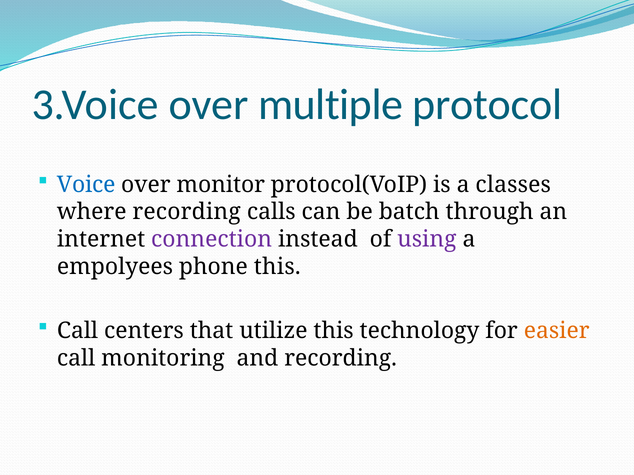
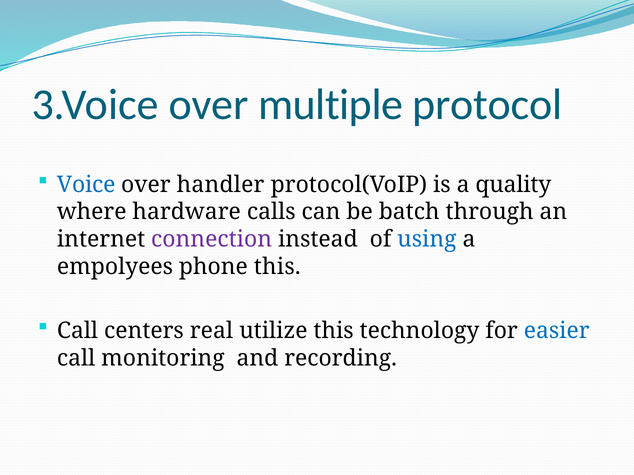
monitor: monitor -> handler (221, 185)
classes: classes -> quality (513, 185)
where recording: recording -> hardware (187, 212)
using colour: purple -> blue (427, 240)
that: that -> real (211, 331)
easier colour: orange -> blue (557, 331)
